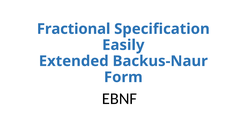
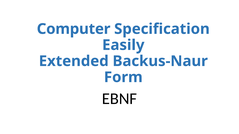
Fractional: Fractional -> Computer (74, 29)
